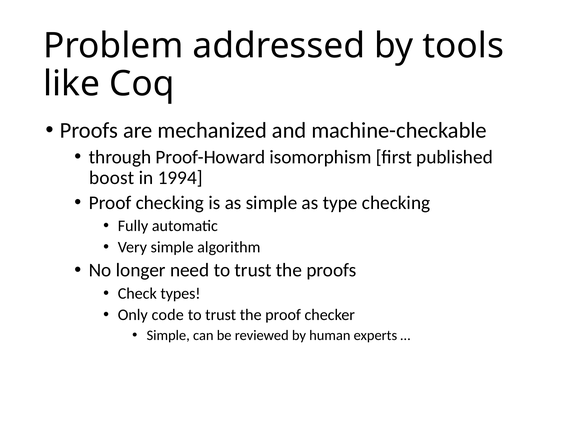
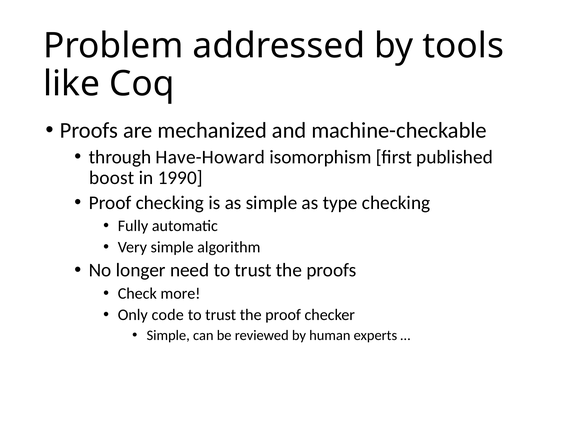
Proof-Howard: Proof-Howard -> Have-Howard (210, 157)
1994: 1994 -> 1990 (180, 178)
types: types -> more (180, 293)
